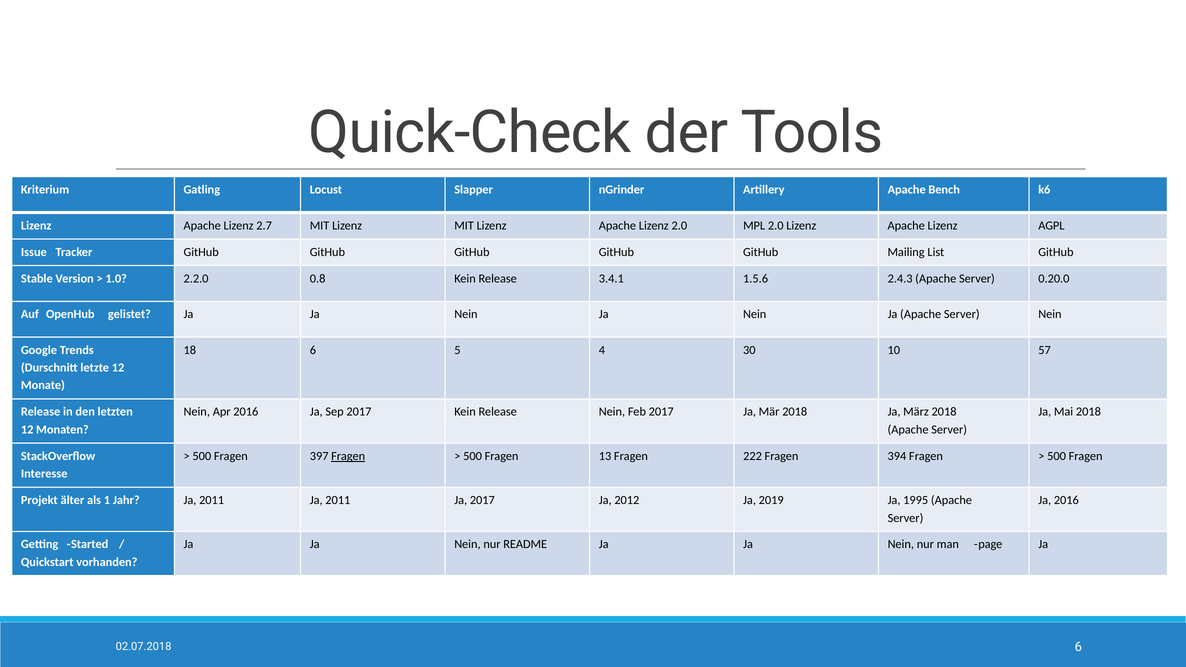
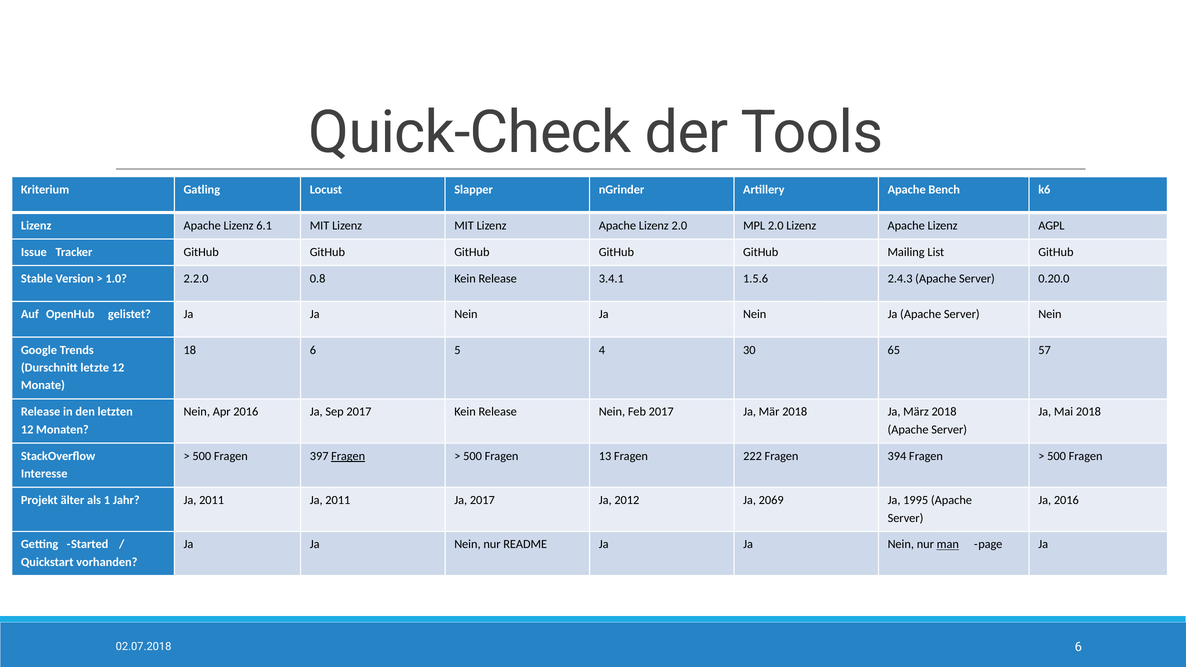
2.7: 2.7 -> 6.1 (264, 226)
10: 10 -> 65 (894, 350)
2019: 2019 -> 2069 (771, 500)
man underline: none -> present (948, 544)
